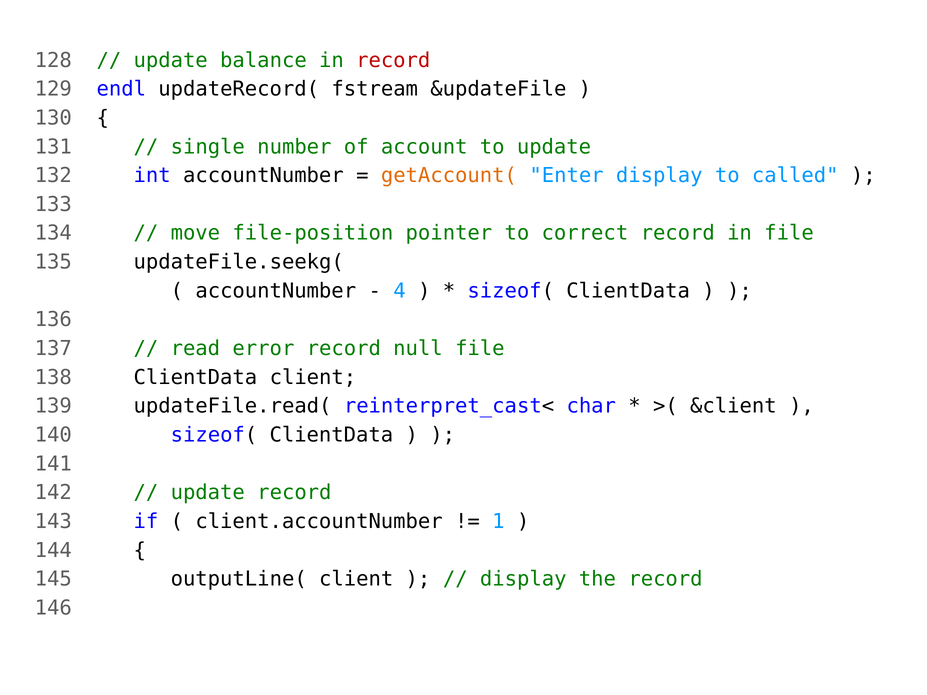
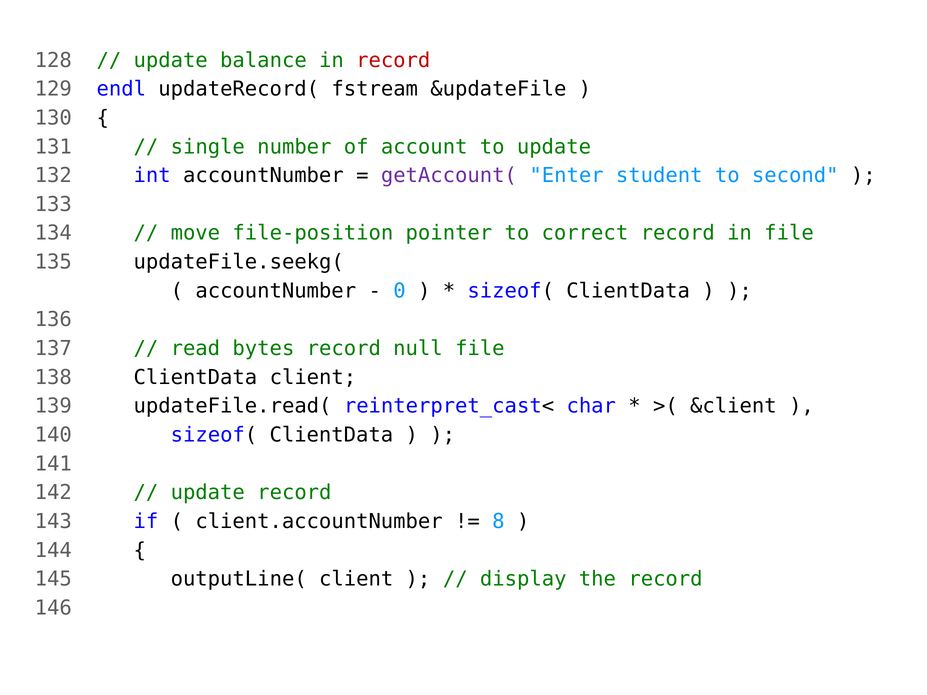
getAccount( colour: orange -> purple (449, 176)
Enter display: display -> student (659, 176)
called: called -> second (795, 176)
4: 4 -> 0 (400, 291)
error: error -> bytes (263, 349)
1: 1 -> 8 (498, 522)
